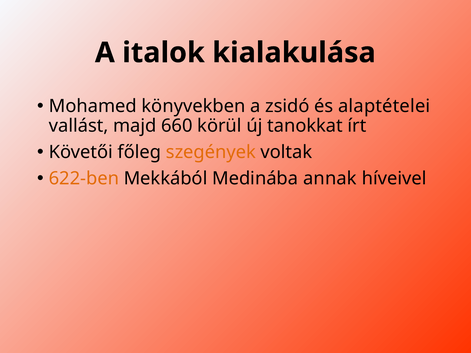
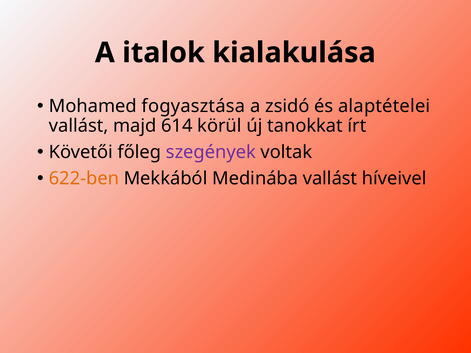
könyvekben: könyvekben -> fogyasztása (193, 106)
660: 660 -> 614 (177, 126)
szegények colour: orange -> purple (211, 152)
Medinába annak: annak -> vallást (330, 179)
